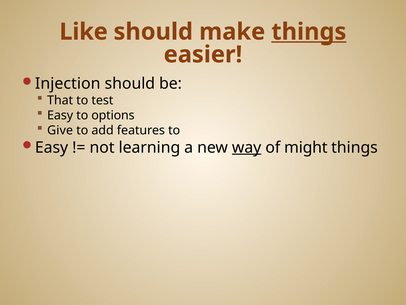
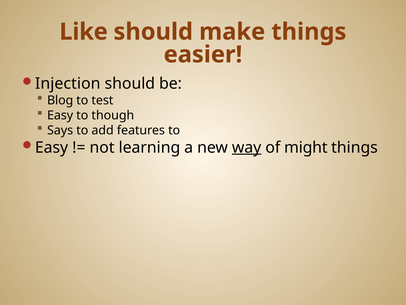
things underline: present -> none (309, 32)
That: That -> Blog (60, 100)
options: options -> though (113, 115)
Give: Give -> Says (60, 130)
